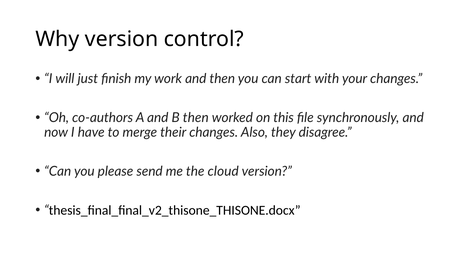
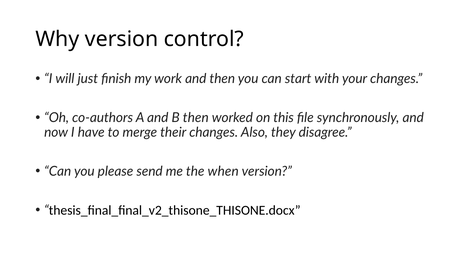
cloud: cloud -> when (223, 171)
